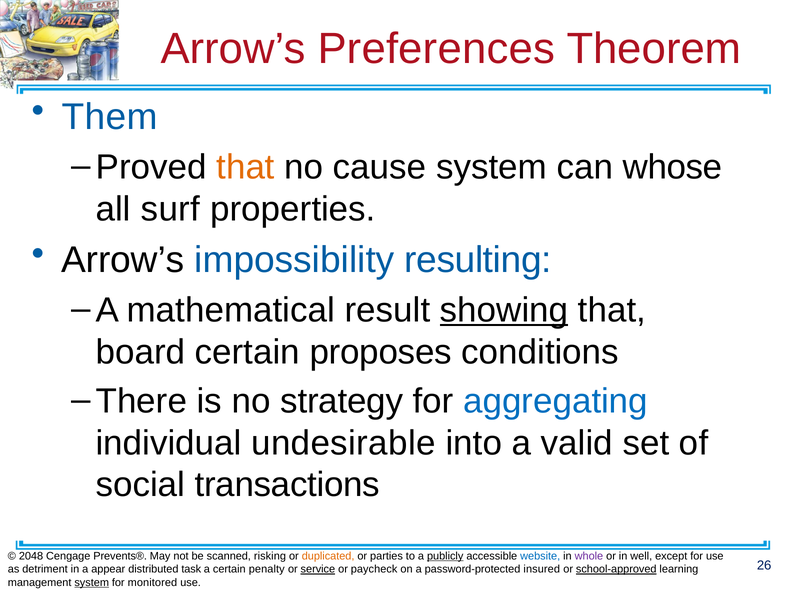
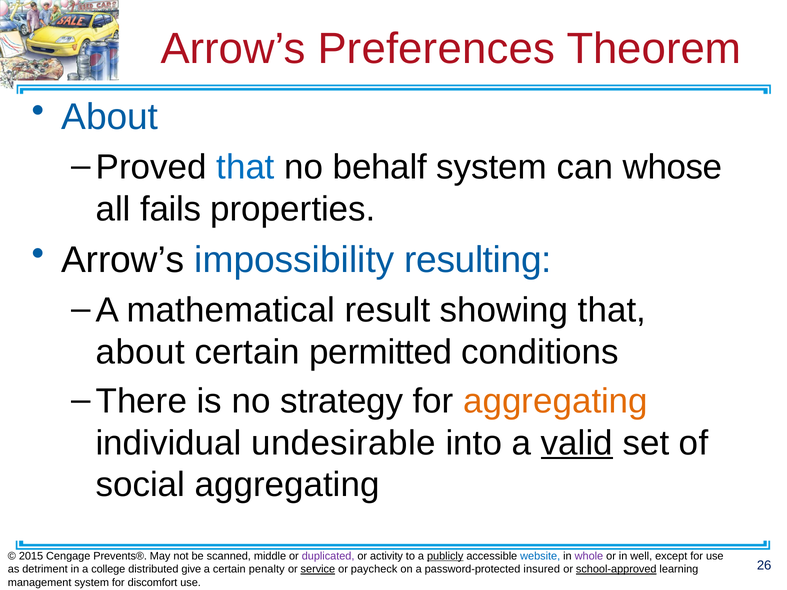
Them: Them -> About (110, 117)
that colour: orange -> blue (246, 167)
cause: cause -> behalf (380, 167)
surf: surf -> fails (171, 209)
showing underline: present -> none (504, 310)
board: board -> about (140, 352)
proposes: proposes -> permitted (381, 352)
aggregating colour: blue -> orange (555, 401)
valid underline: none -> present (577, 443)
social transactions: transactions -> aggregating (287, 485)
2048: 2048 -> 2015 (31, 556)
risking: risking -> middle (270, 556)
duplicated colour: orange -> purple (328, 556)
parties: parties -> activity (387, 556)
appear: appear -> college (108, 570)
task: task -> give (191, 570)
system underline: present -> none (92, 583)
monitored: monitored -> discomfort (153, 583)
